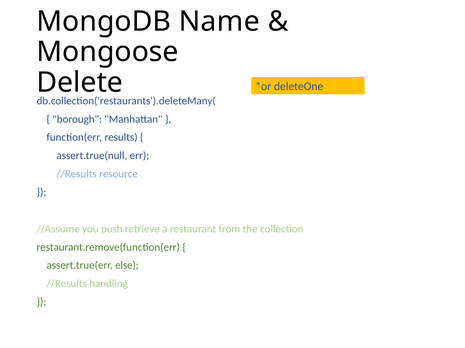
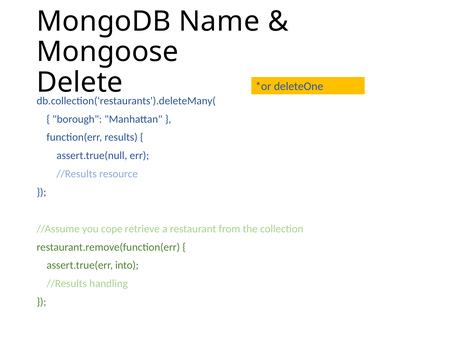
push: push -> cope (112, 229)
else: else -> into (127, 266)
